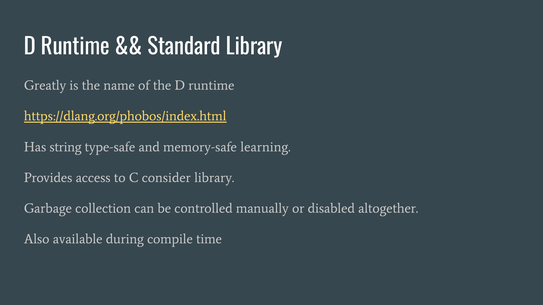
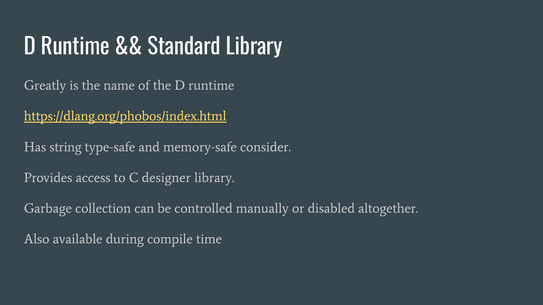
learning: learning -> consider (266, 147)
consider: consider -> designer (166, 178)
